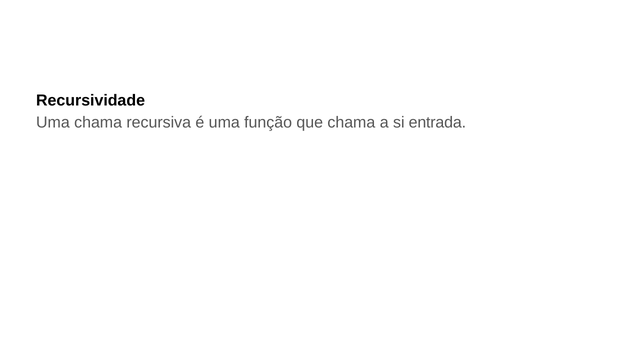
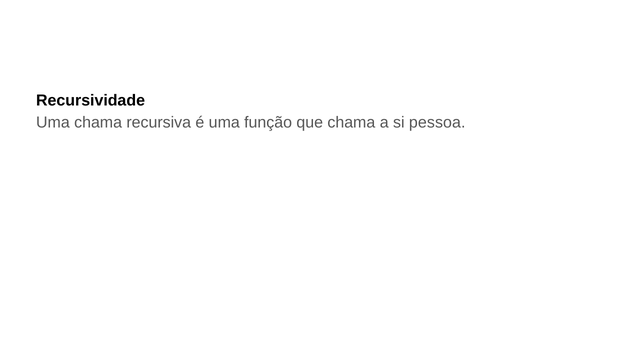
entrada: entrada -> pessoa (437, 122)
